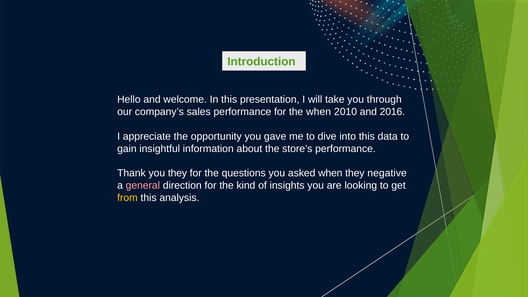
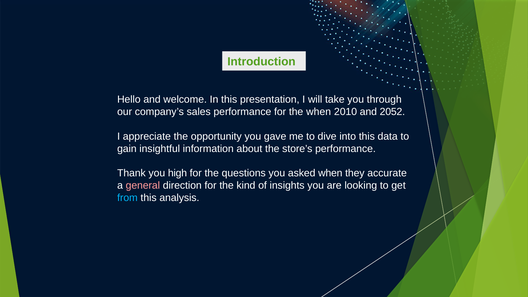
2016: 2016 -> 2052 (392, 112)
you they: they -> high (177, 173)
negative: negative -> accurate (387, 173)
from colour: yellow -> light blue (127, 198)
